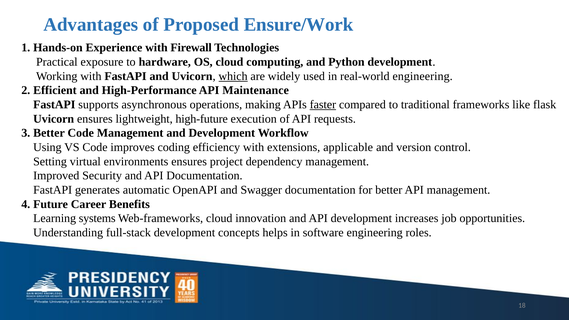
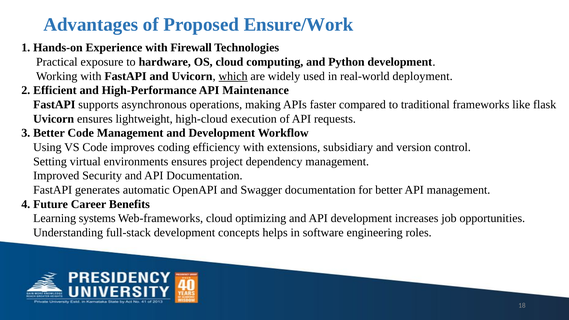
real-world engineering: engineering -> deployment (423, 76)
faster underline: present -> none (323, 105)
high-future: high-future -> high-cloud (202, 119)
applicable: applicable -> subsidiary (348, 147)
innovation: innovation -> optimizing (261, 218)
